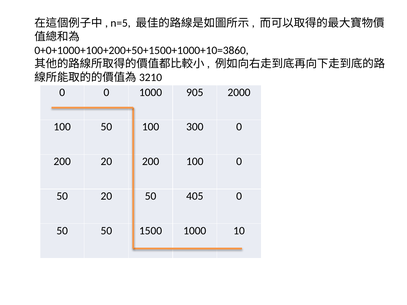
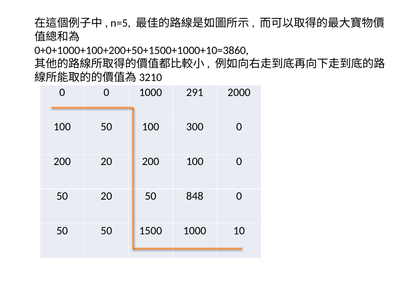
905: 905 -> 291 (195, 92)
405: 405 -> 848 (195, 196)
